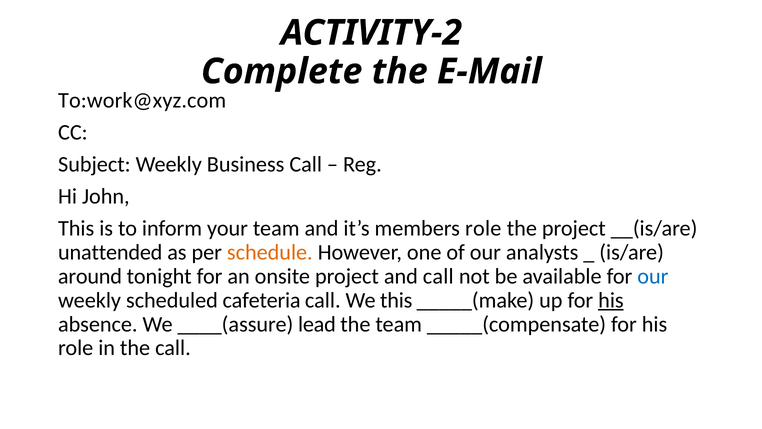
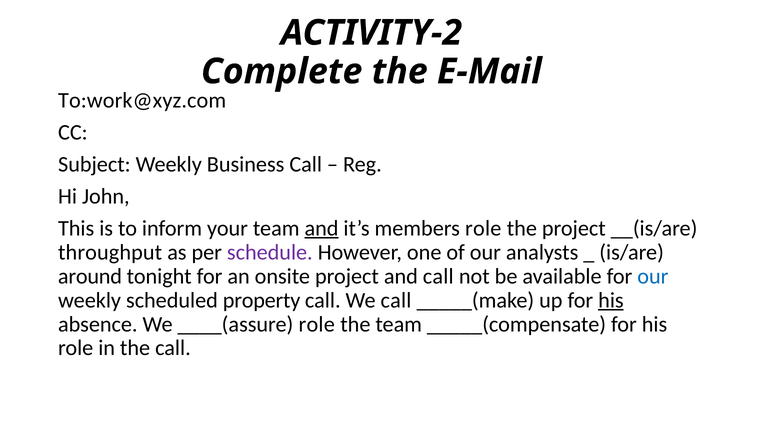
and underline: none -> present (322, 228)
unattended: unattended -> throughput (110, 252)
schedule colour: orange -> purple (270, 252)
cafeteria: cafeteria -> property (262, 300)
We this: this -> call (396, 300)
____(assure lead: lead -> role (317, 324)
